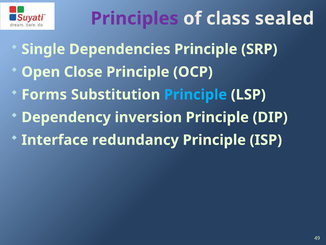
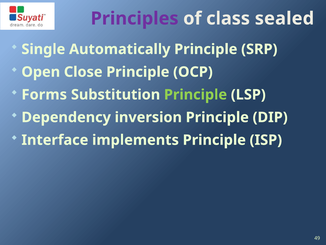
Dependencies: Dependencies -> Automatically (120, 49)
Principle colour: light blue -> light green (196, 94)
redundancy: redundancy -> implements (135, 140)
